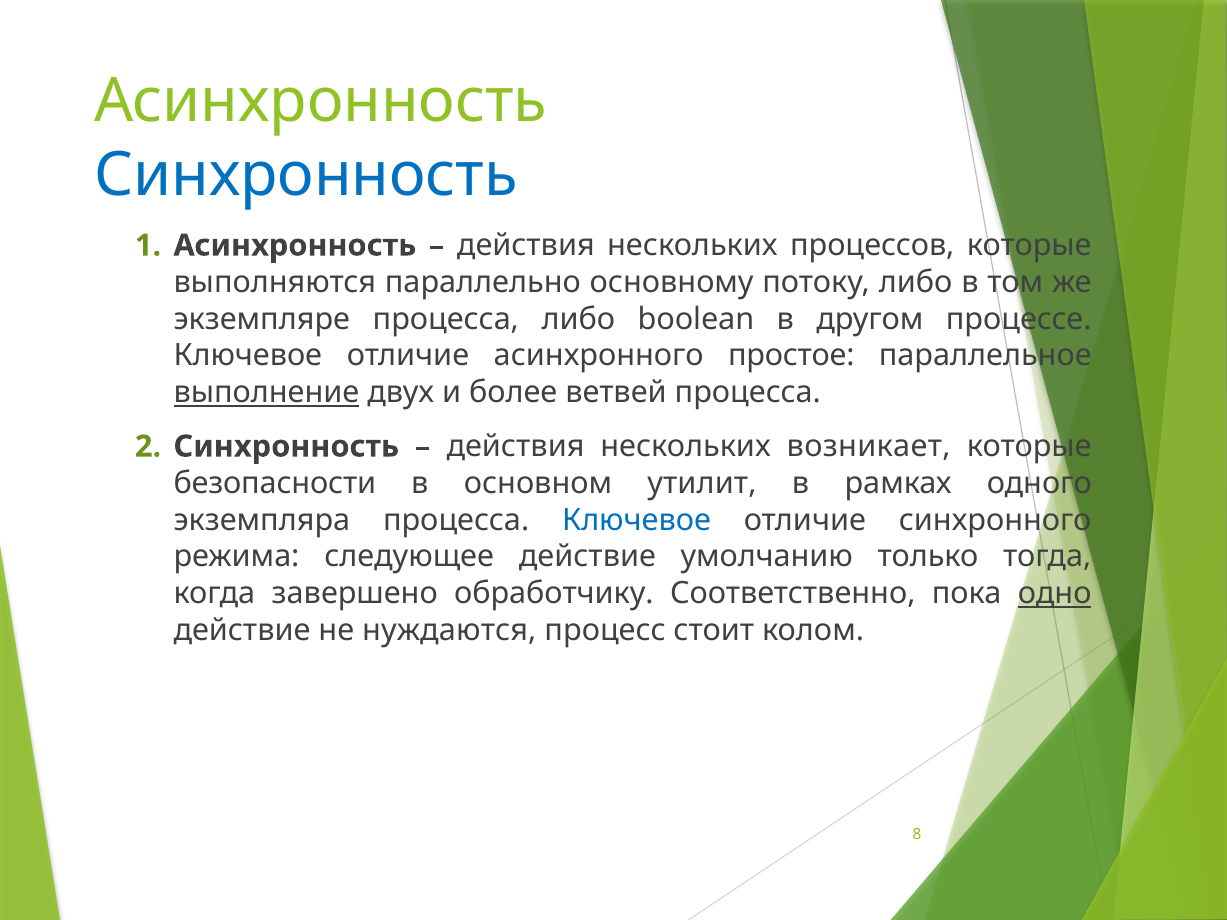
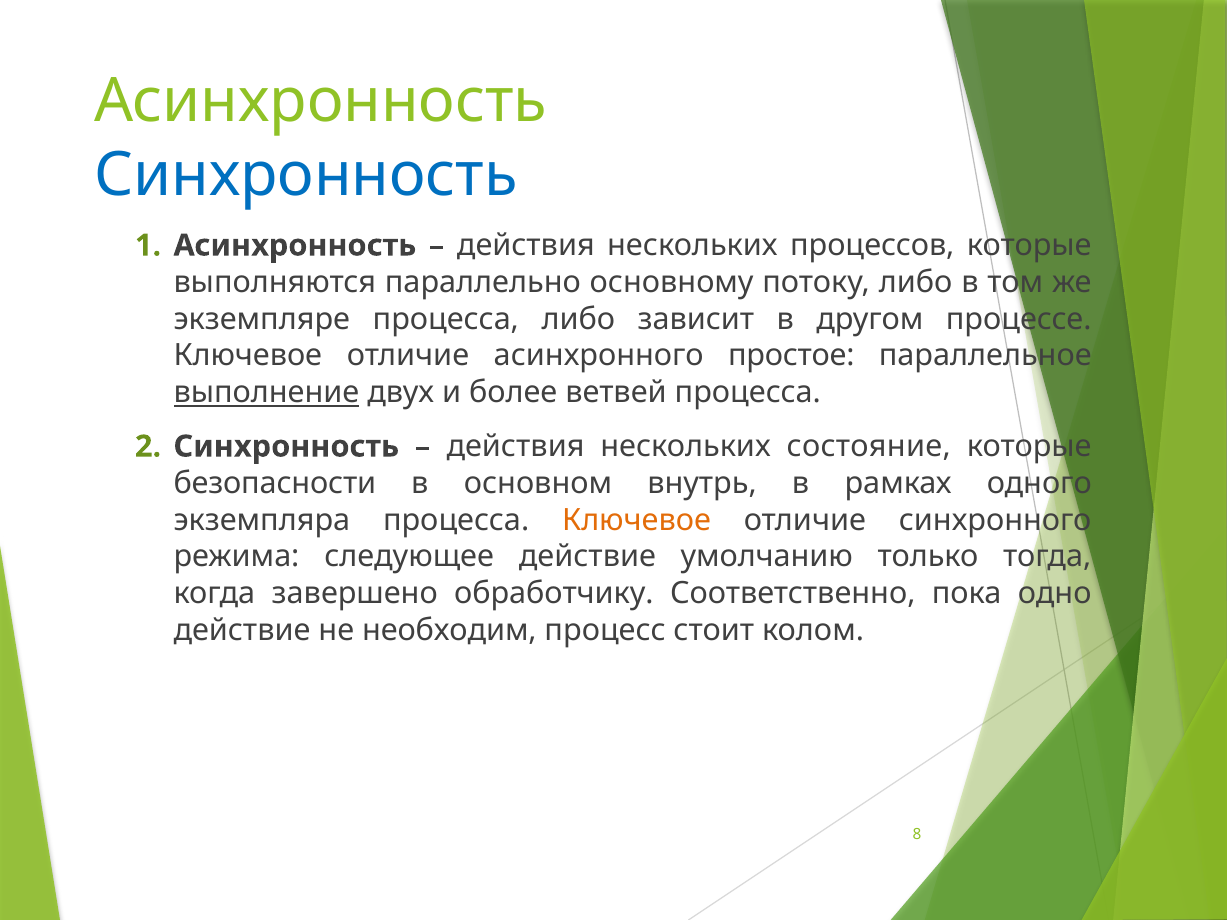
boolean: boolean -> зависит (696, 319)
возникает: возникает -> состояние (869, 447)
утилит: утилит -> внутрь (702, 483)
Ключевое colour: blue -> orange (637, 520)
одно underline: present -> none (1055, 594)
нуждаются: нуждаются -> необходим (449, 631)
